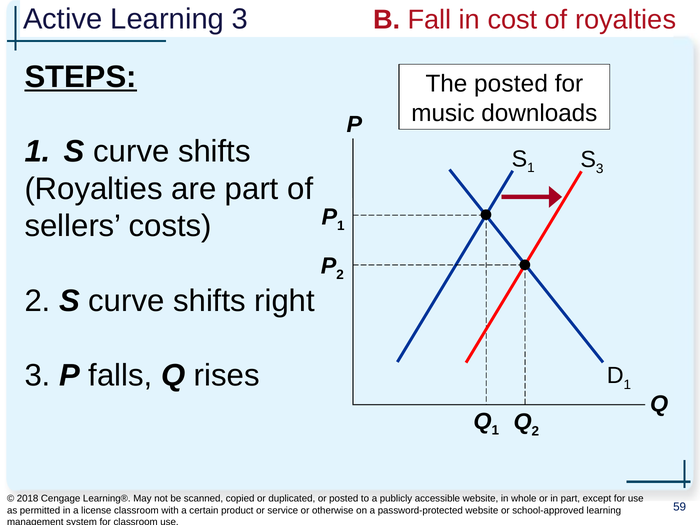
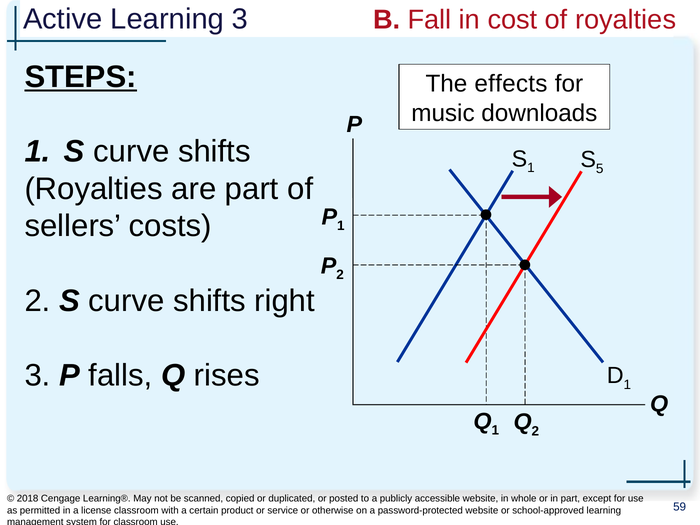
The posted: posted -> effects (511, 84)
S 3: 3 -> 5 (600, 169)
